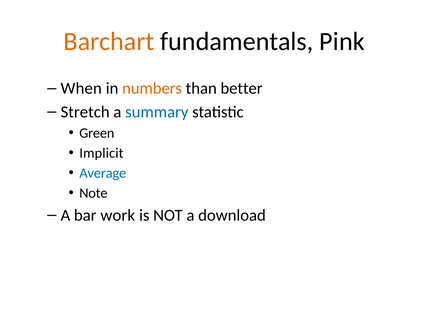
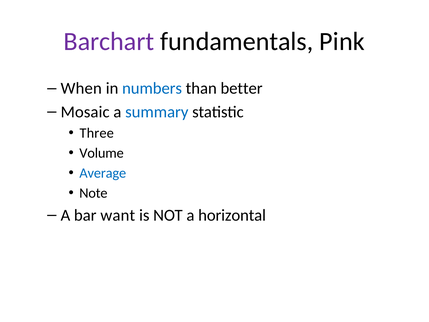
Barchart colour: orange -> purple (109, 42)
numbers colour: orange -> blue (152, 88)
Stretch: Stretch -> Mosaic (85, 112)
Green: Green -> Three (97, 133)
Implicit: Implicit -> Volume (102, 153)
work: work -> want (118, 215)
download: download -> horizontal (232, 215)
